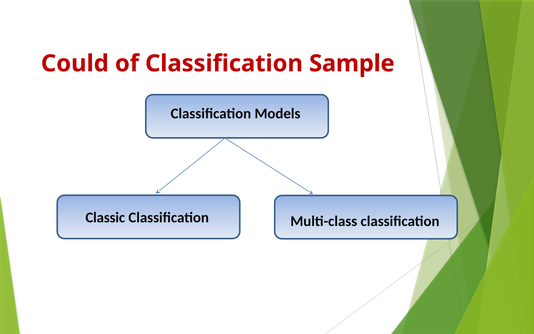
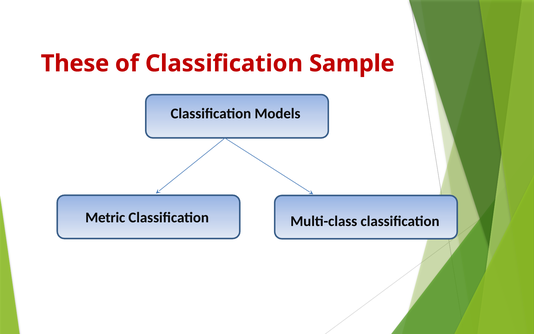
Could: Could -> These (75, 63)
Classic: Classic -> Metric (105, 218)
